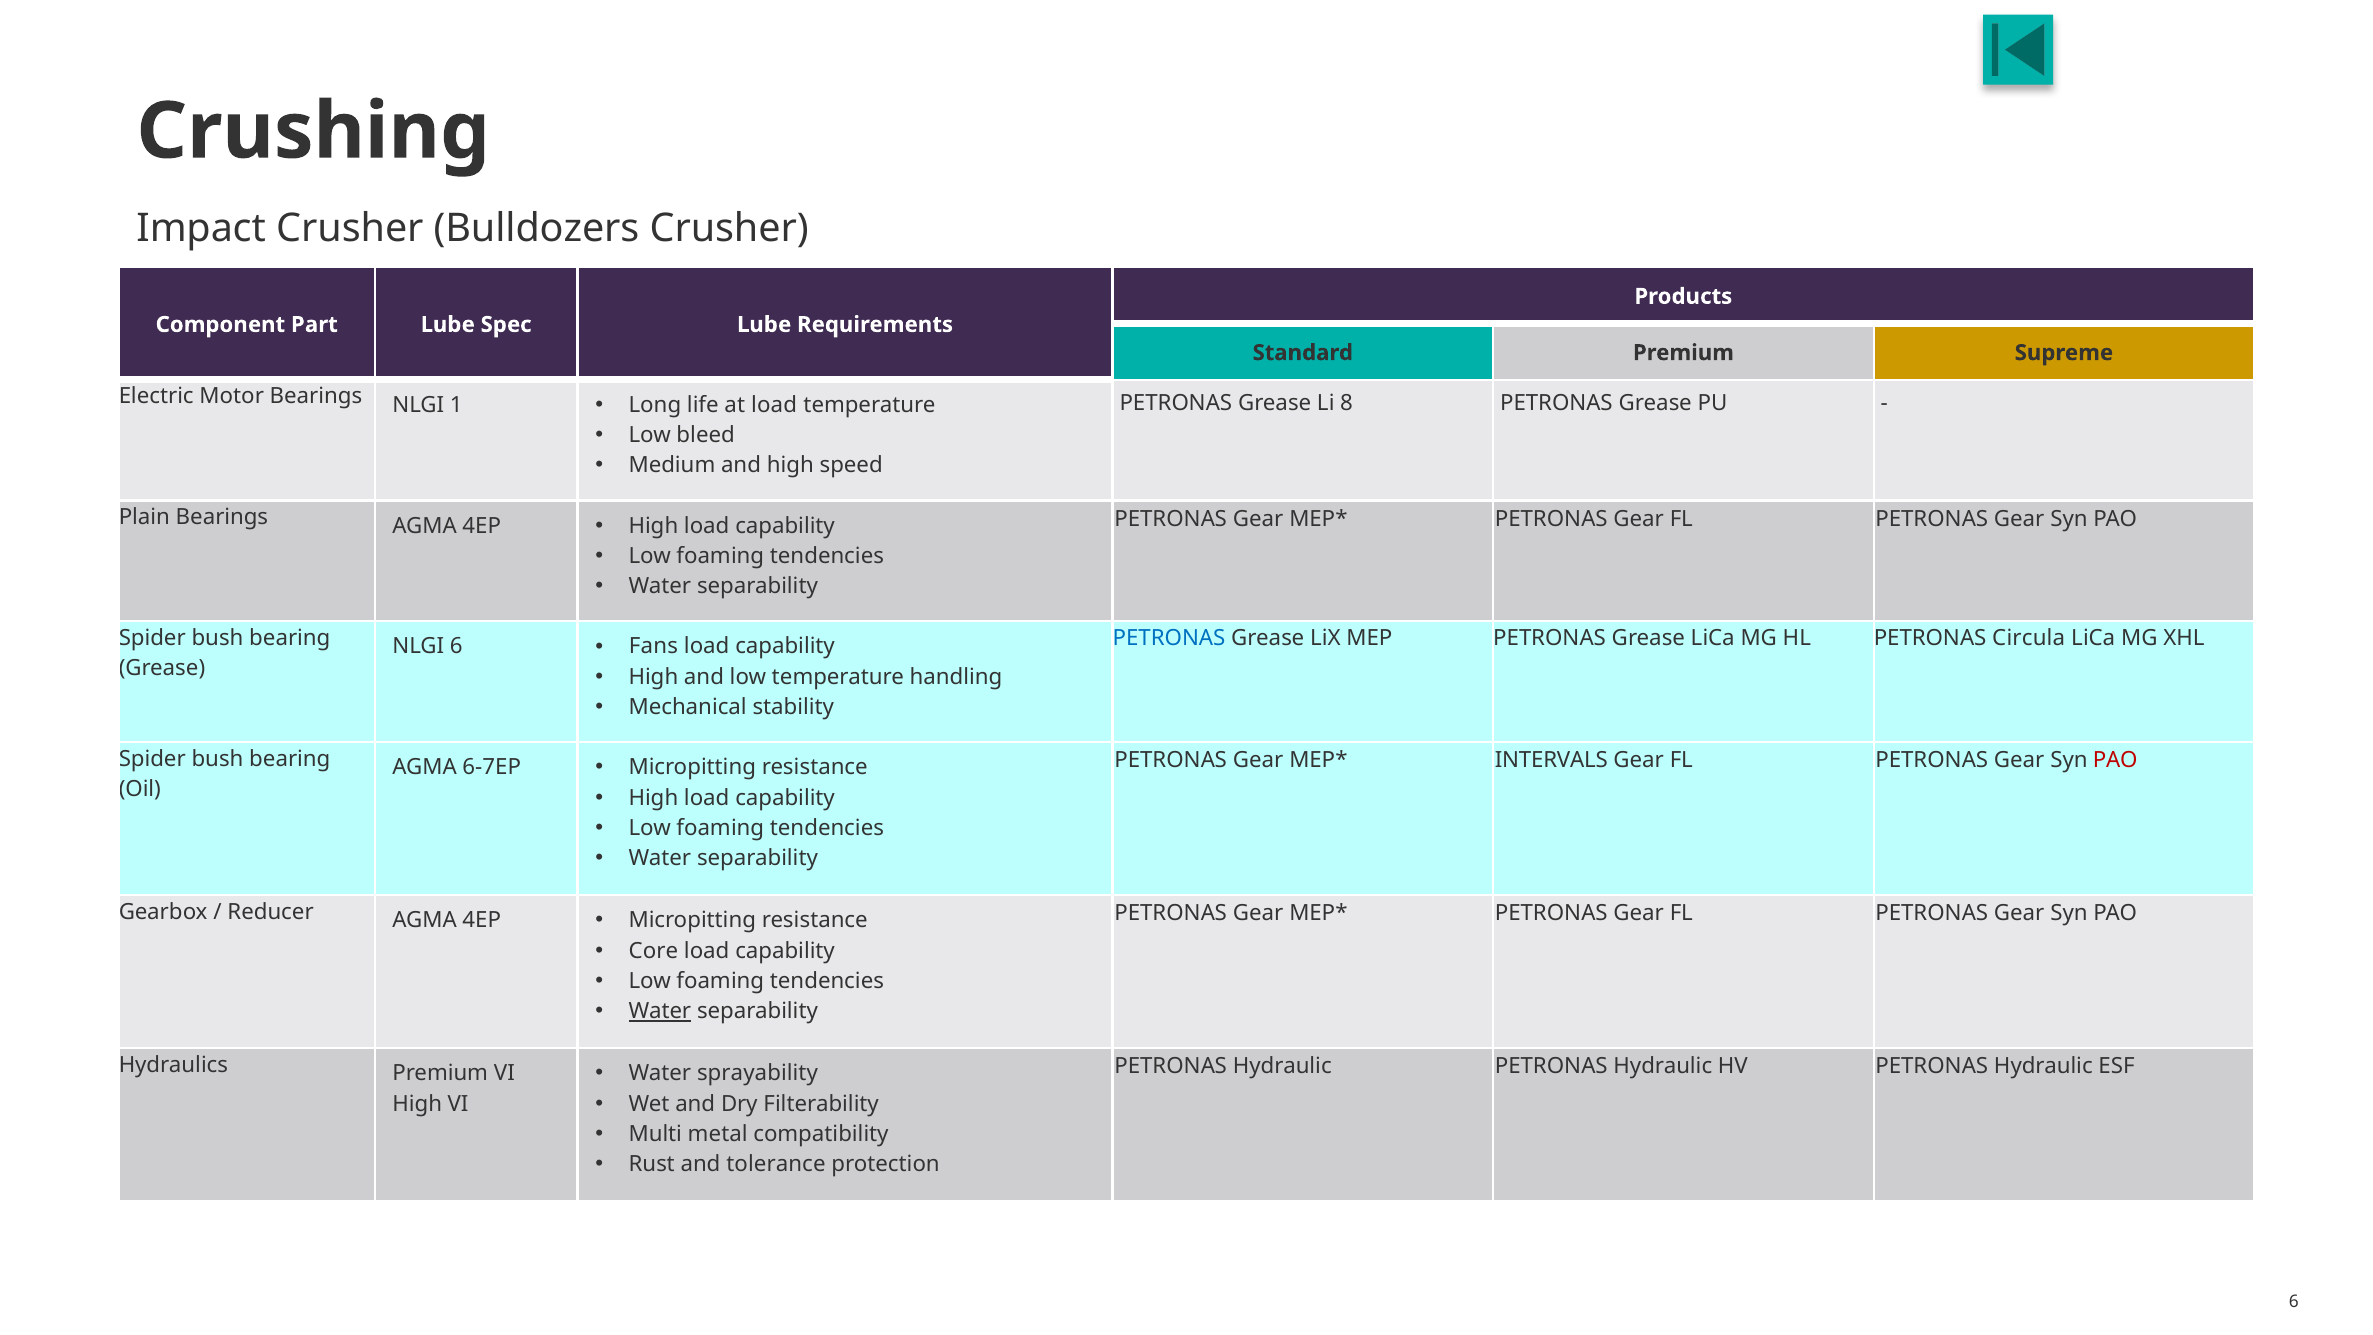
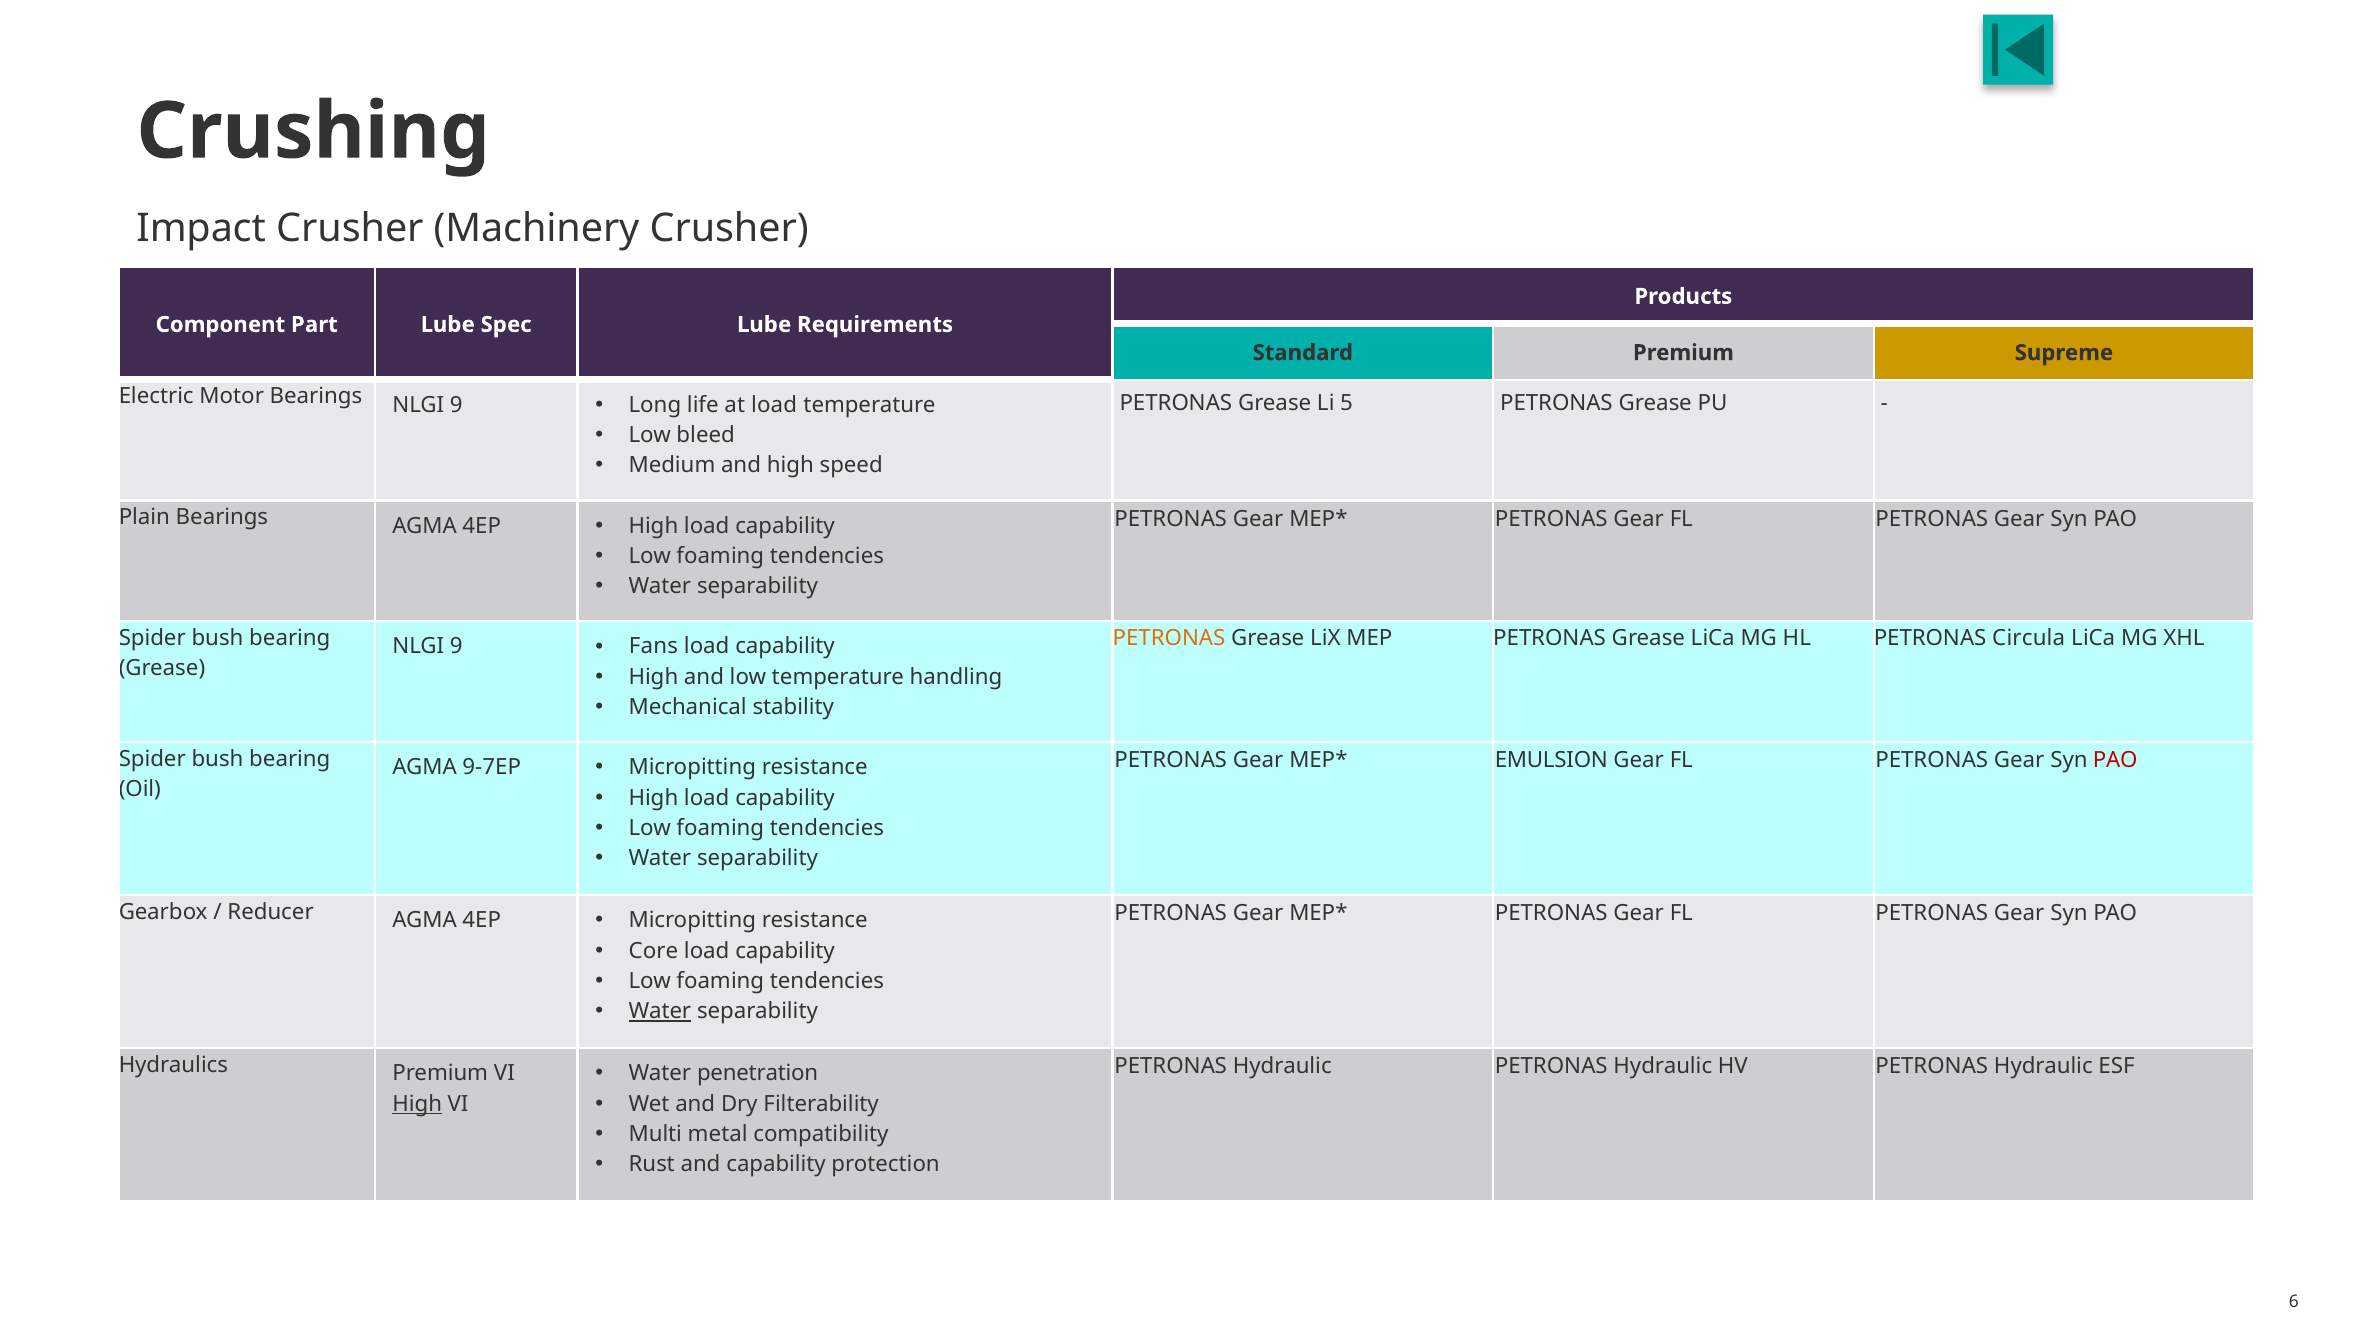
Bulldozers: Bulldozers -> Machinery (537, 228)
Bearings NLGI 1: 1 -> 9 (456, 405)
8: 8 -> 5 (1346, 403)
PETRONAS colour: blue -> orange (1169, 638)
6: 6 -> 9 (456, 647)
INTERVALS: INTERVALS -> EMULSION (1551, 760)
6-7EP: 6-7EP -> 9-7EP (492, 767)
sprayability: sprayability -> penetration (758, 1073)
High underline: none -> present (417, 1104)
and tolerance: tolerance -> capability (776, 1164)
